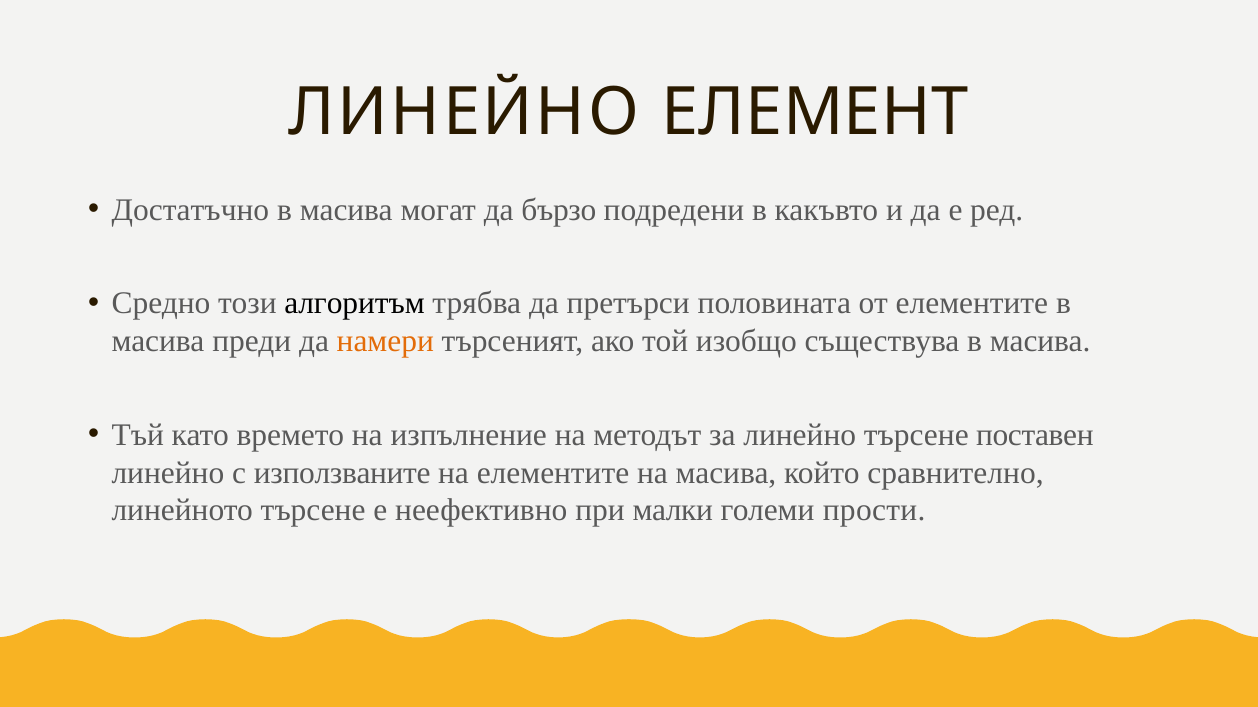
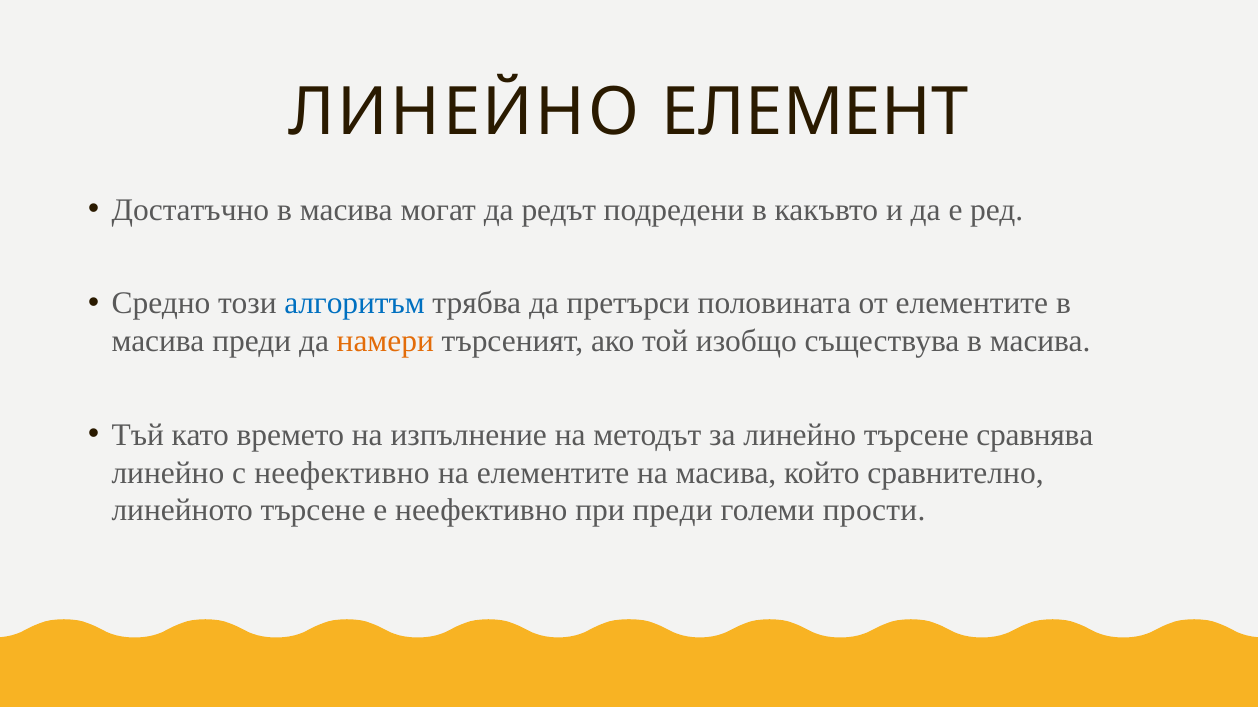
бързо: бързо -> редът (559, 210)
алгоритъм colour: black -> blue (355, 304)
поставен: поставен -> сравнява (1035, 435)
с използваните: използваните -> неефективно (342, 473)
при малки: малки -> преди (673, 511)
